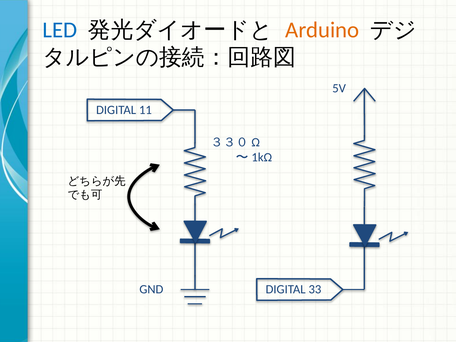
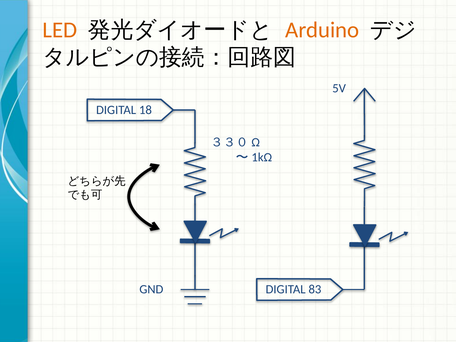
LED colour: blue -> orange (60, 30)
11: 11 -> 18 (145, 110)
33: 33 -> 83 (315, 289)
